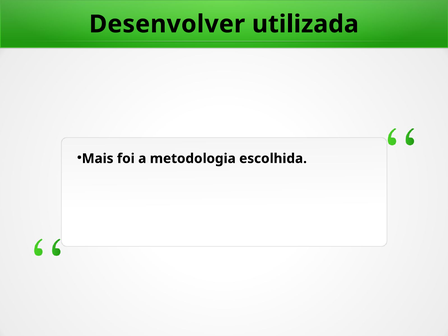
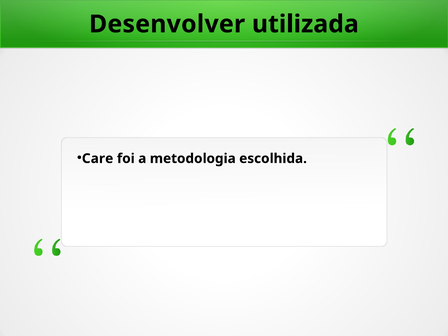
Mais: Mais -> Care (98, 159)
